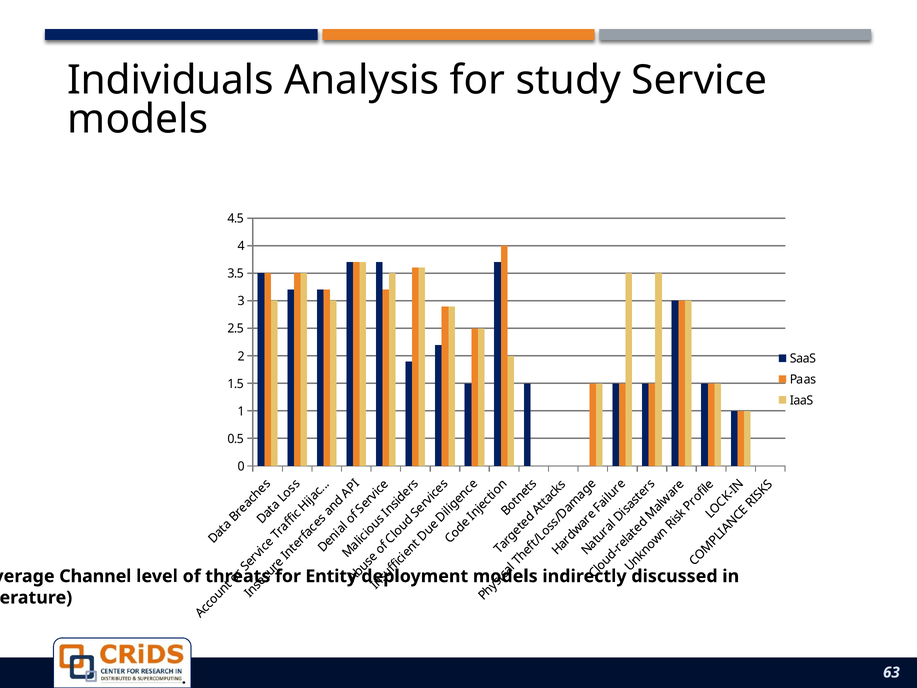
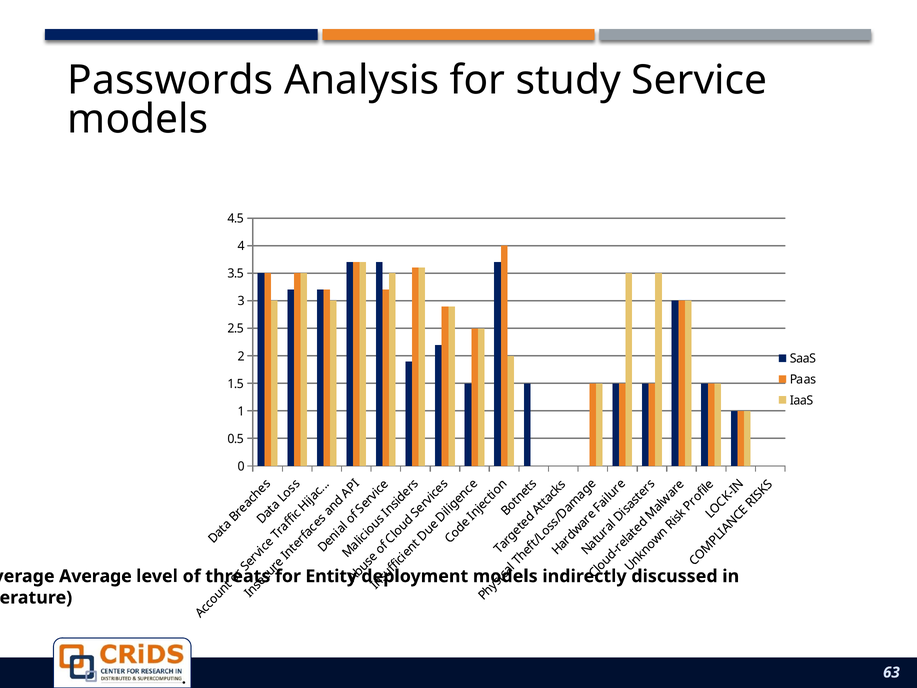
Individuals: Individuals -> Passwords (170, 80)
Channel: Channel -> Average (95, 576)
